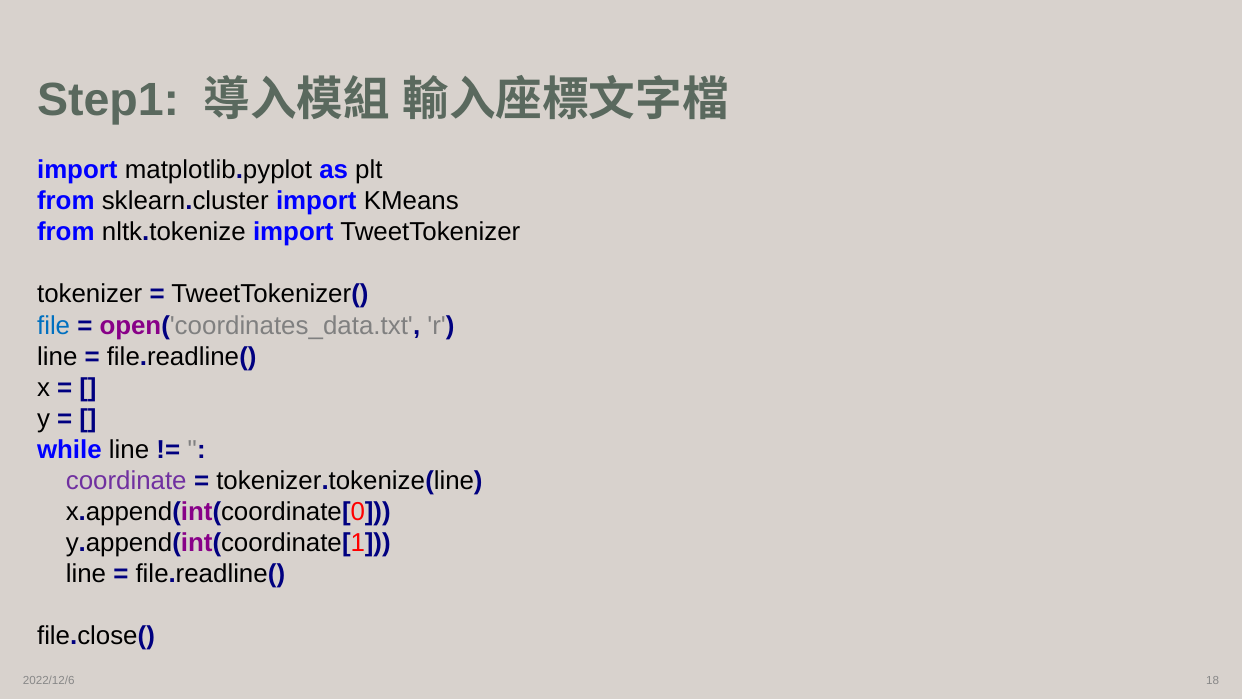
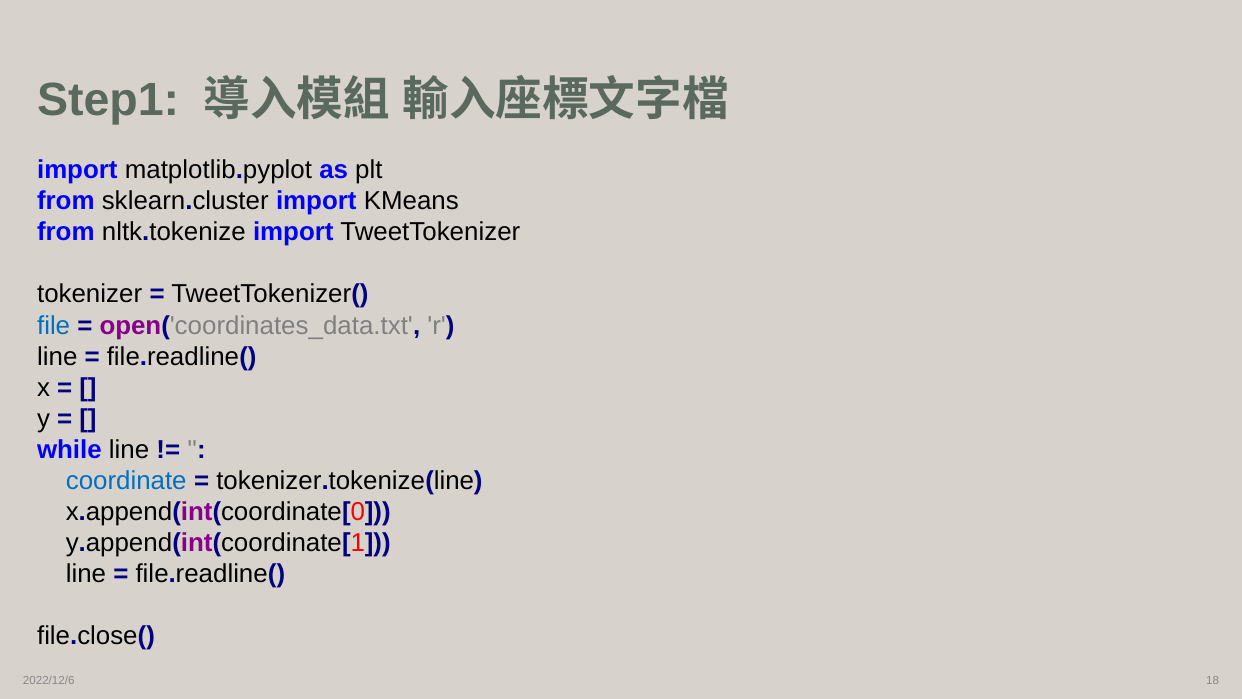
coordinate colour: purple -> blue (126, 481)
